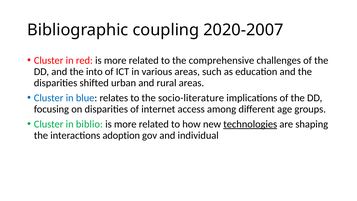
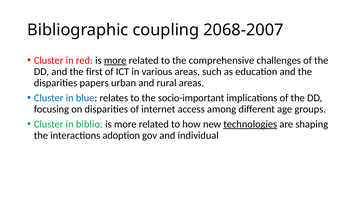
2020-2007: 2020-2007 -> 2068-2007 (243, 30)
more underline: none -> present (115, 60)
into: into -> first (94, 72)
shifted: shifted -> papers (94, 83)
socio-literature: socio-literature -> socio-important (191, 98)
